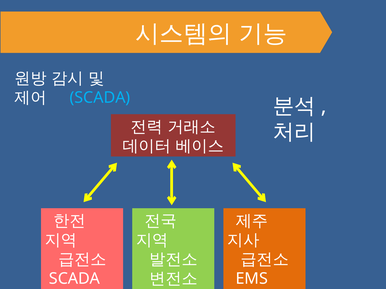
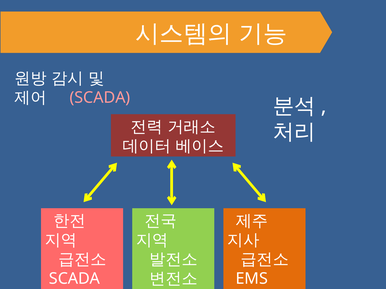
SCADA colour: light blue -> pink (100, 98)
